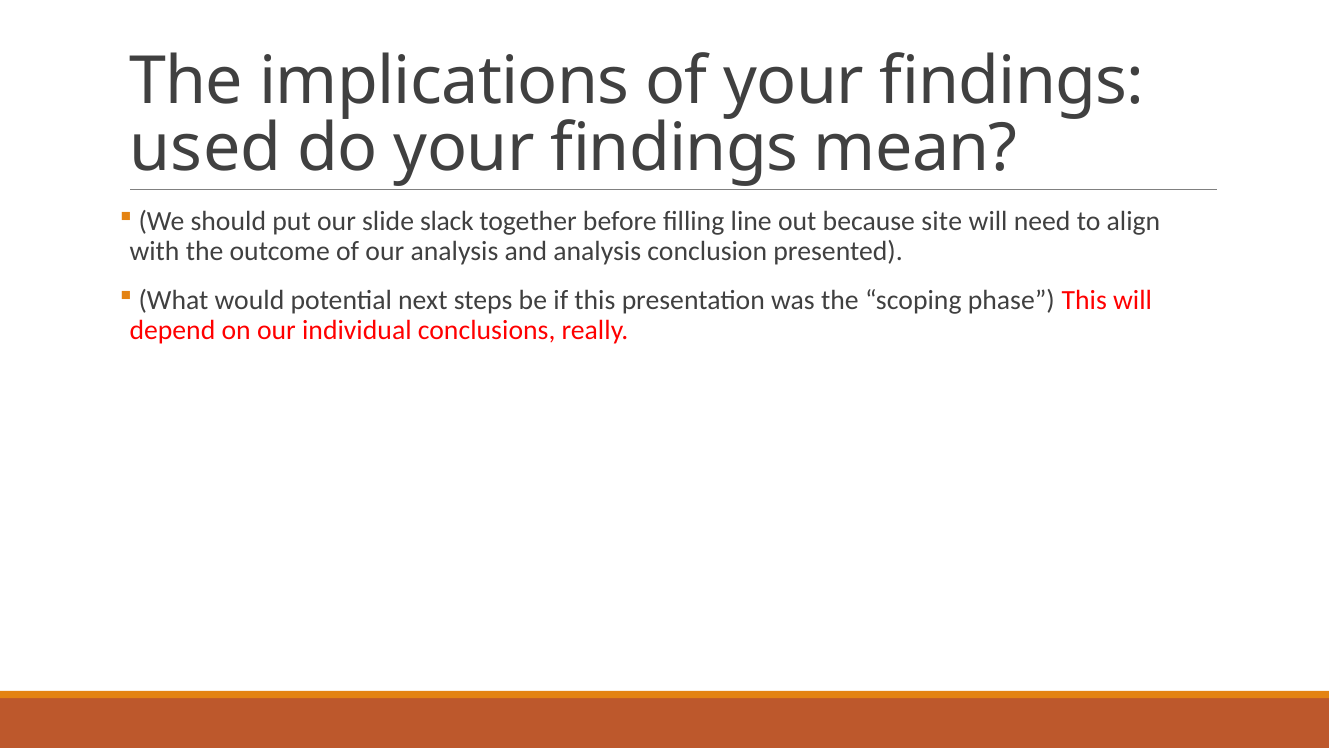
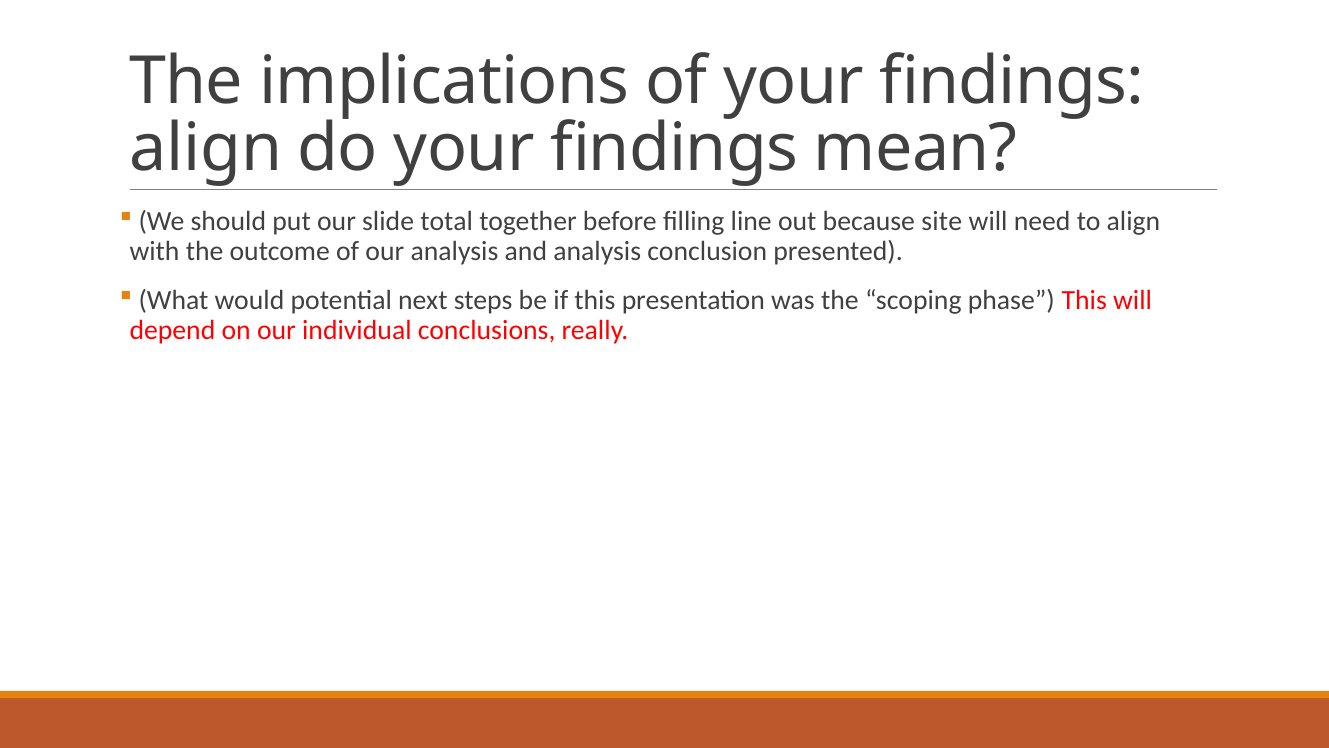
used: used -> align (206, 149)
slack: slack -> total (447, 221)
